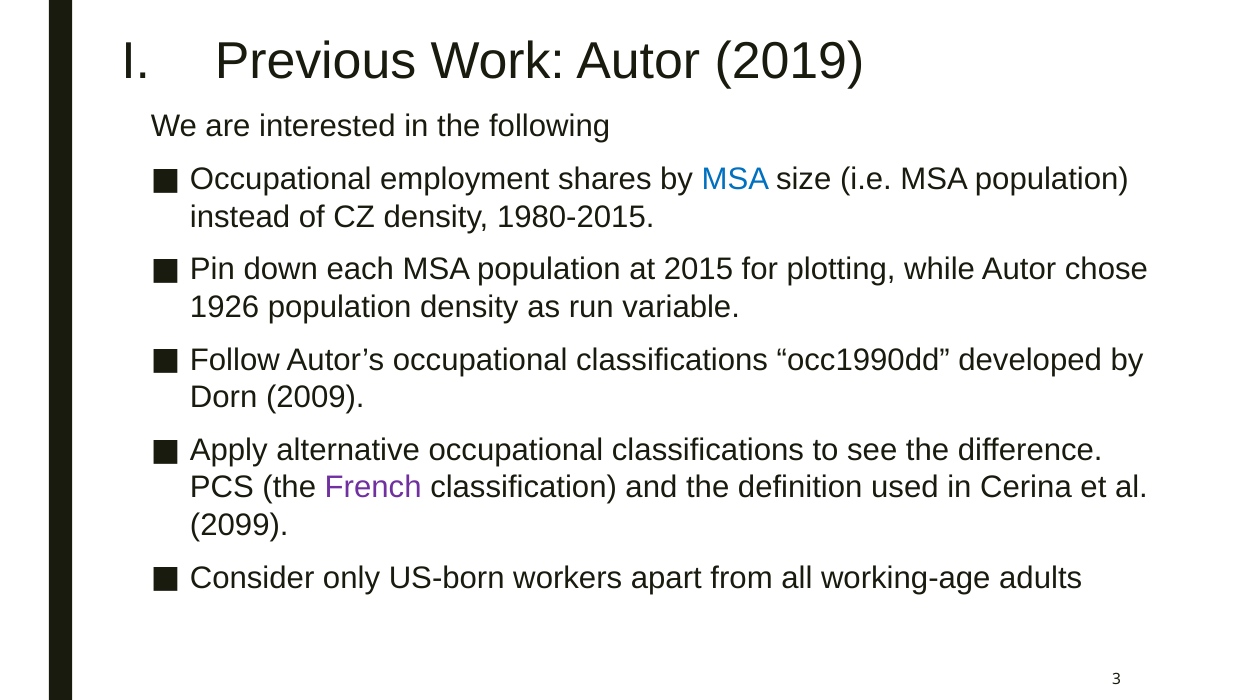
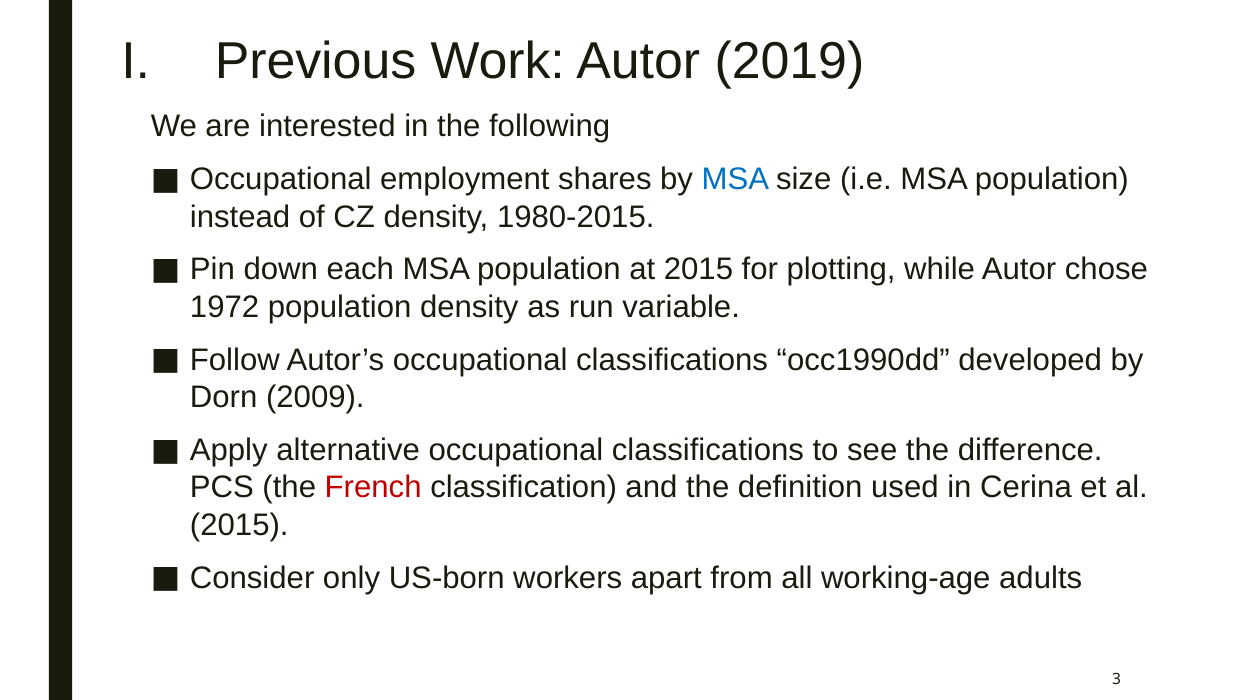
1926: 1926 -> 1972 (225, 307)
French colour: purple -> red (373, 488)
2099: 2099 -> 2015 (239, 525)
